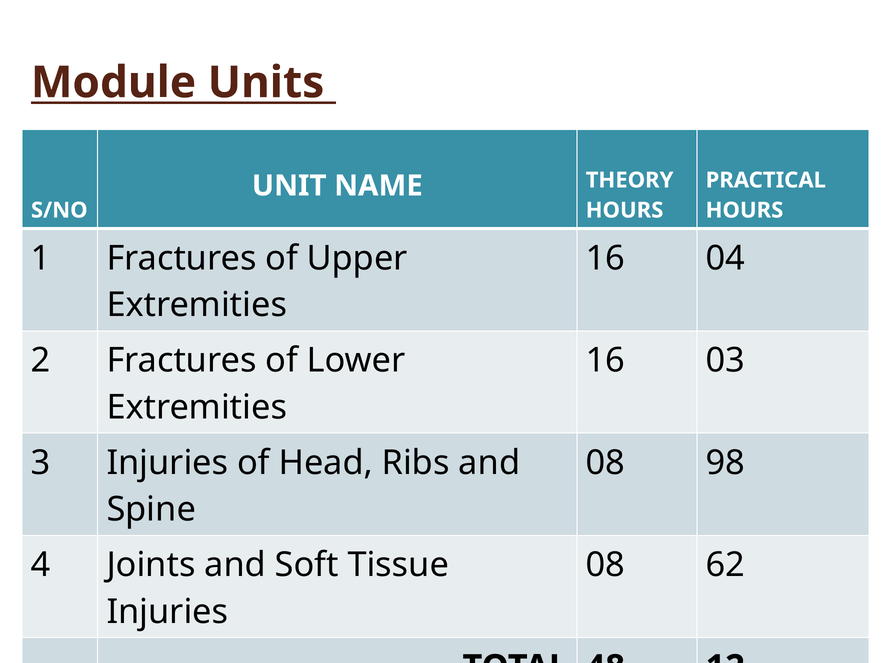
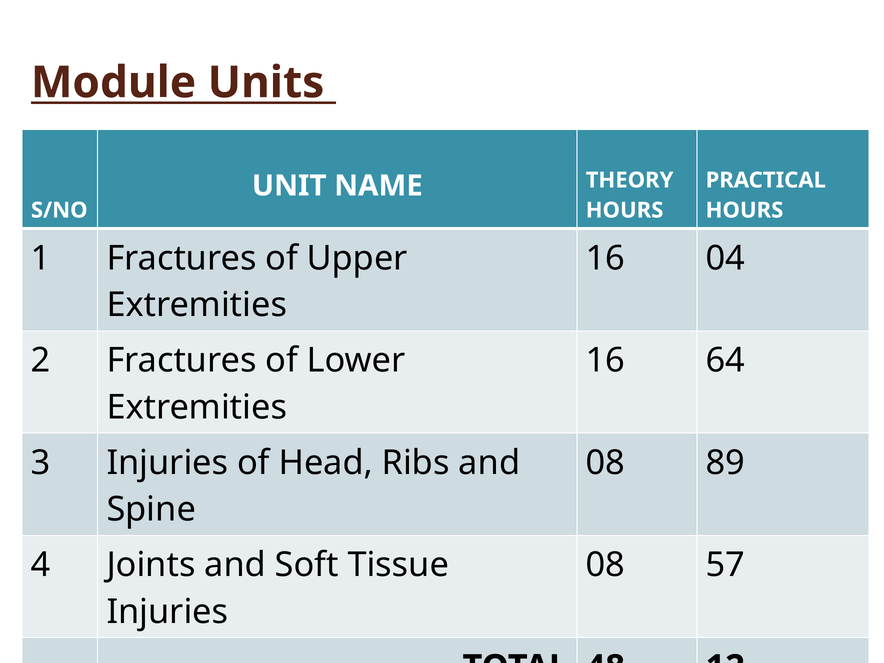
03: 03 -> 64 (725, 361)
98: 98 -> 89 (725, 463)
62: 62 -> 57 (725, 565)
